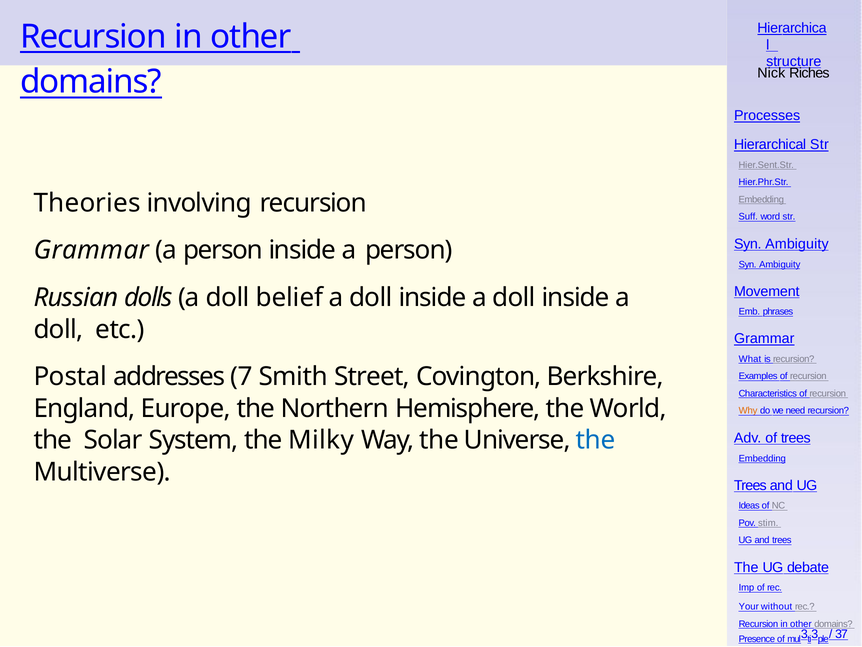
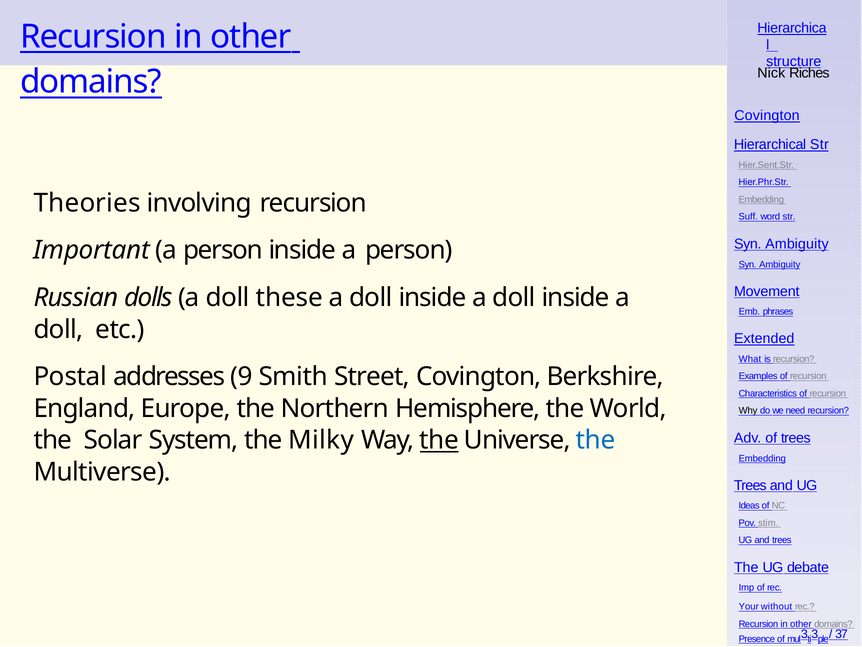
Processes: Processes -> Covington (767, 116)
Grammar: Grammar -> Important (92, 250)
belief: belief -> these (289, 297)
Grammar: Grammar -> Extended (764, 339)
7: 7 -> 9 (242, 376)
Why colour: orange -> black (748, 411)
the underline: none -> present (439, 440)
